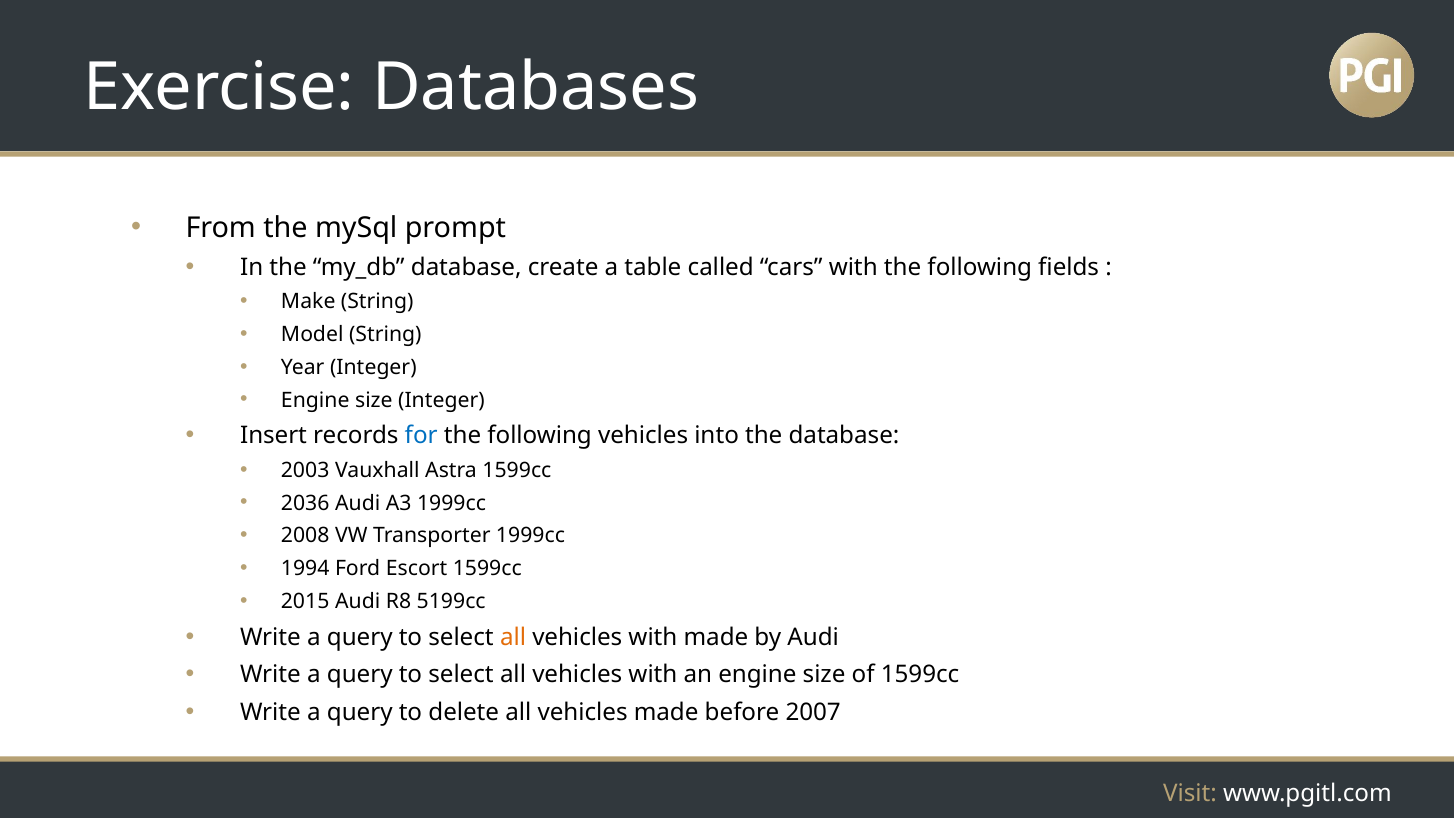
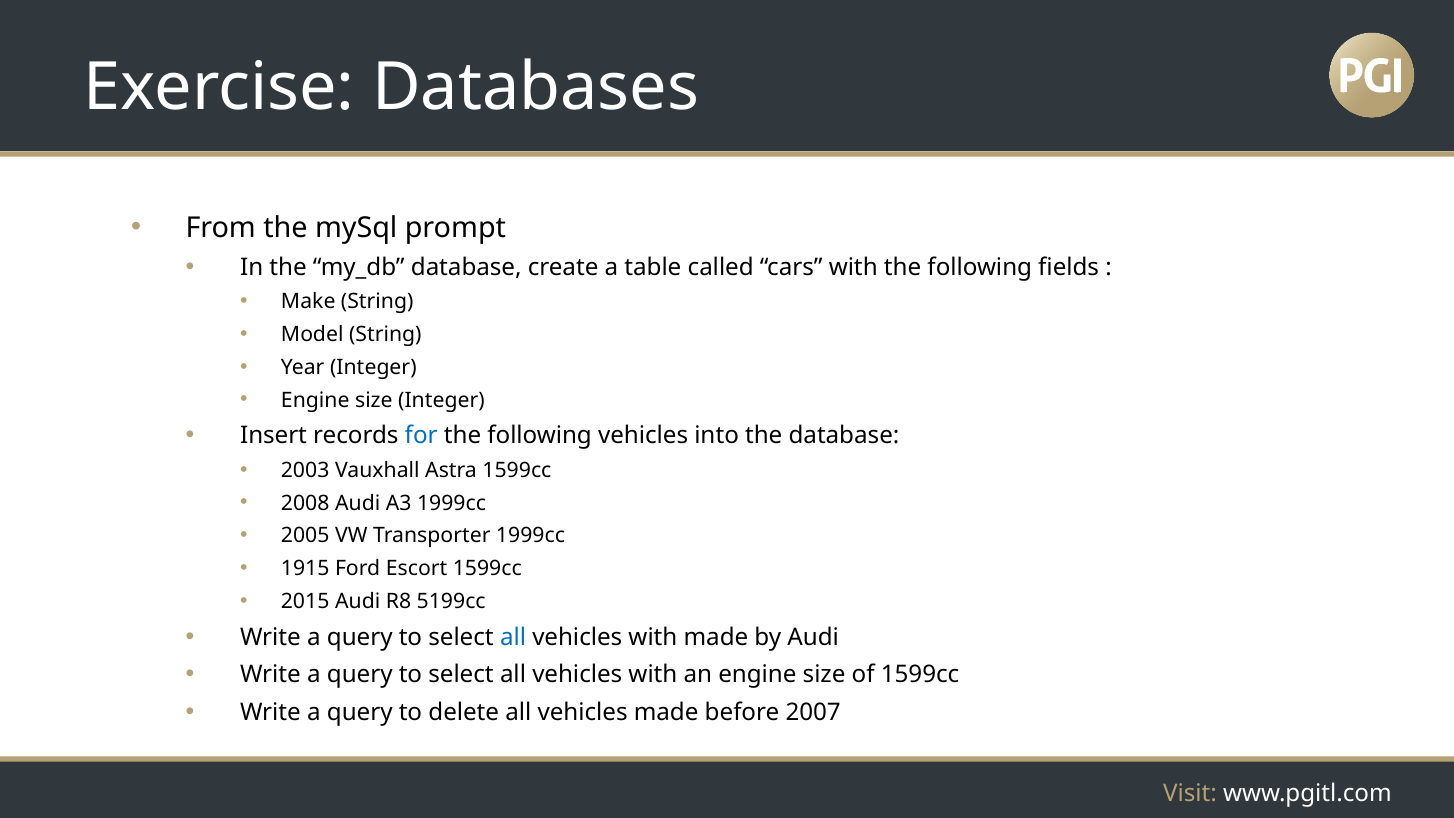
2036: 2036 -> 2008 (305, 503)
2008: 2008 -> 2005 (305, 536)
1994: 1994 -> 1915 (305, 568)
all colour: orange -> blue (513, 637)
